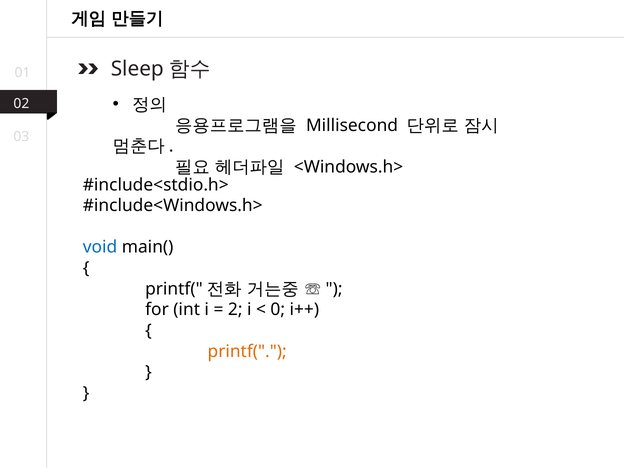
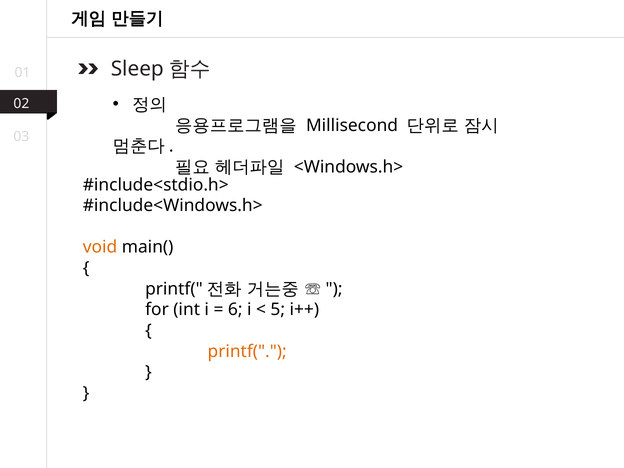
void colour: blue -> orange (100, 247)
2: 2 -> 6 (235, 310)
0: 0 -> 5 (278, 310)
